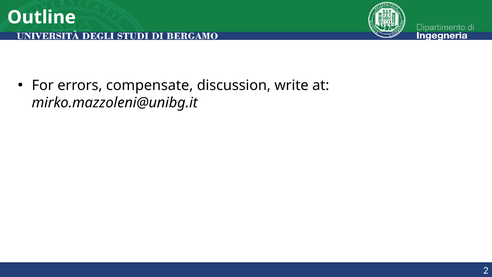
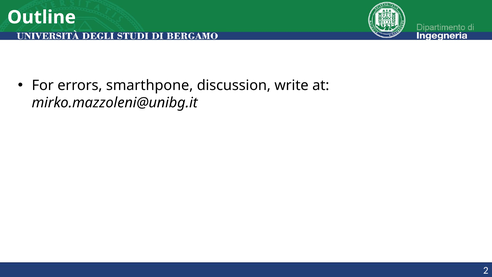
compensate: compensate -> smarthpone (150, 85)
